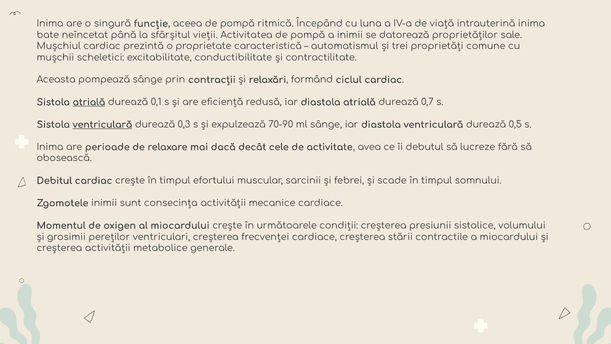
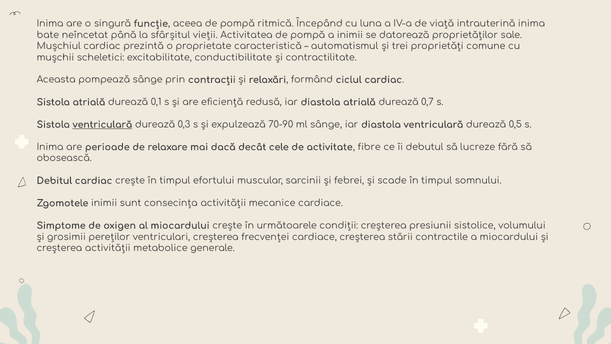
atrială underline: present -> none (89, 102)
avea: avea -> fibre (369, 147)
Momentul: Momentul -> Simptome (61, 226)
